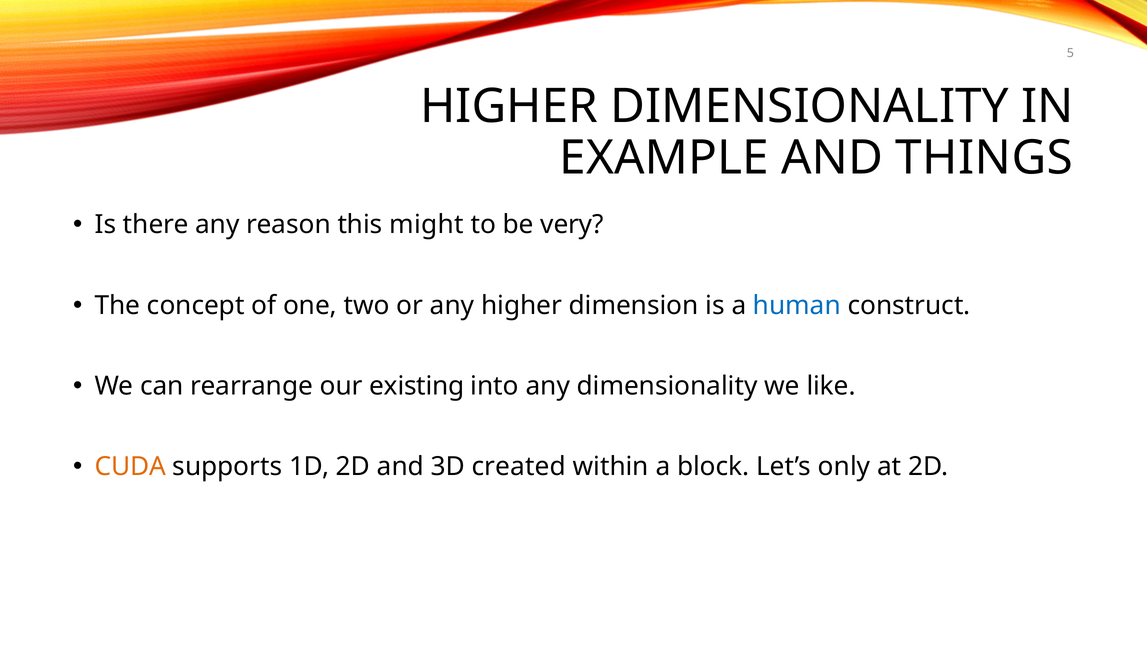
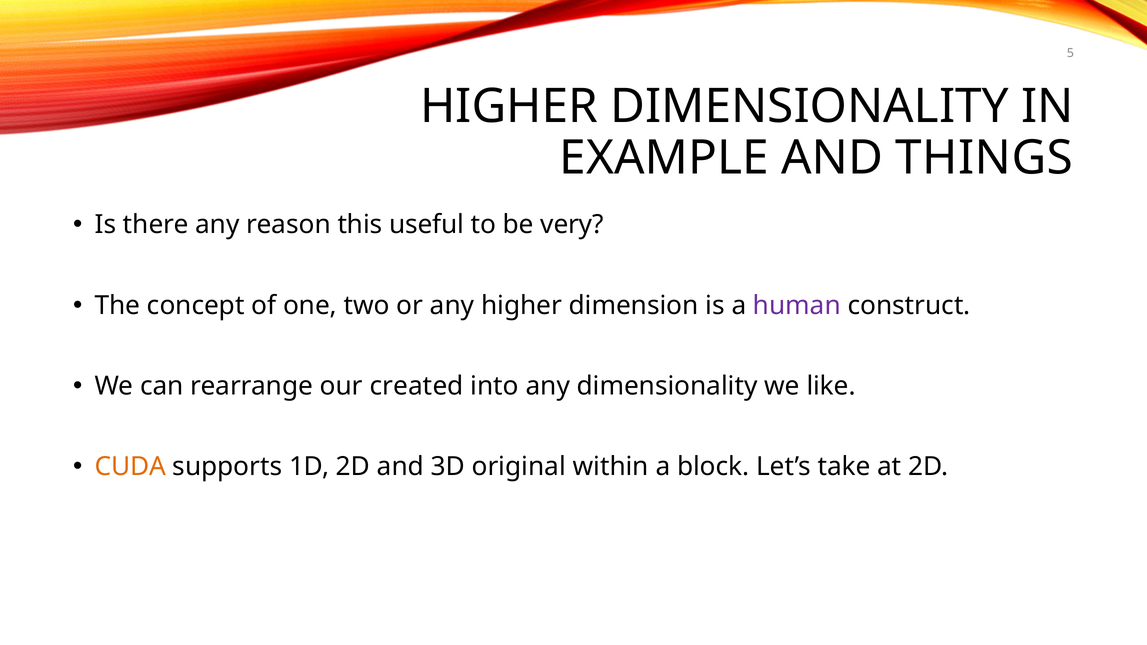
might: might -> useful (427, 225)
human colour: blue -> purple (797, 305)
existing: existing -> created (417, 386)
created: created -> original (519, 467)
only: only -> take (844, 467)
